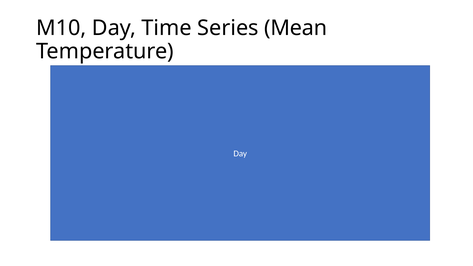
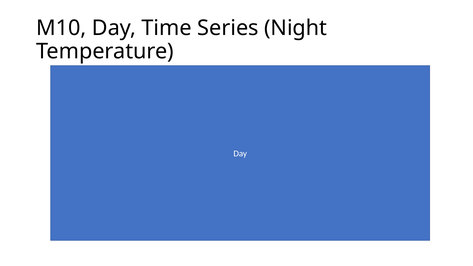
Mean: Mean -> Night (296, 28)
